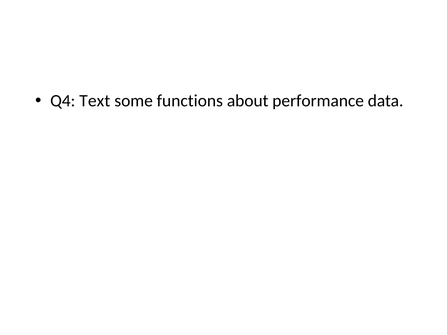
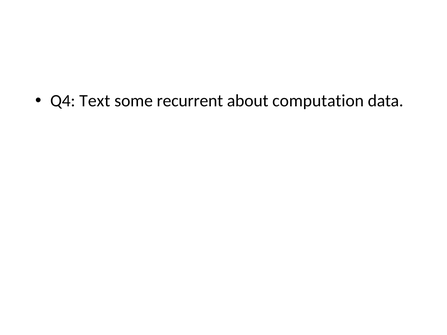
functions: functions -> recurrent (190, 101)
performance: performance -> computation (318, 101)
